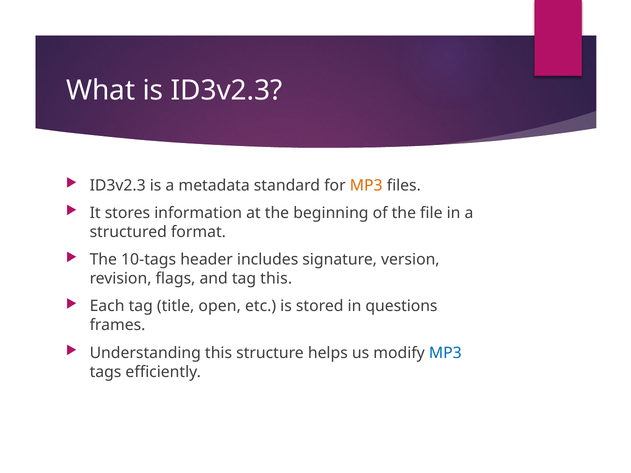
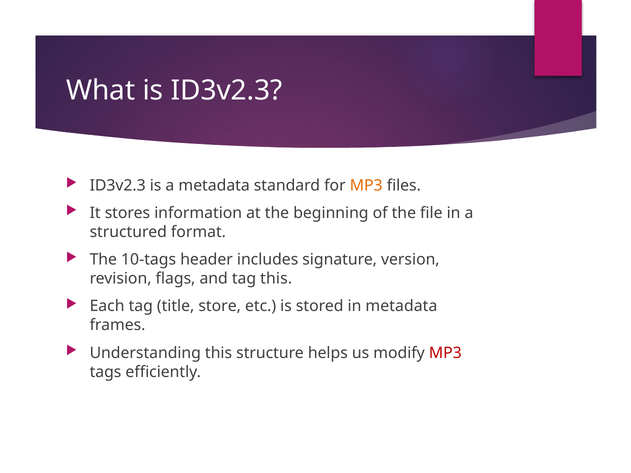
open: open -> store (220, 306)
in questions: questions -> metadata (401, 306)
MP3 colour: blue -> red (445, 353)
